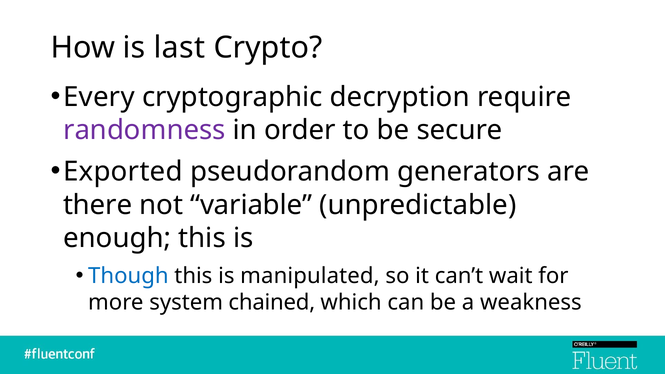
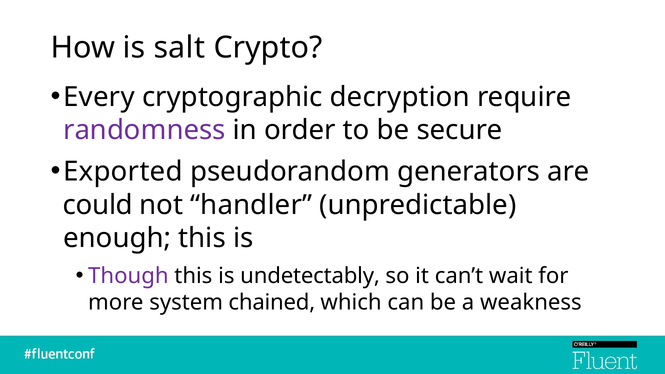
last: last -> salt (179, 48)
there: there -> could (98, 205)
variable: variable -> handler (251, 205)
Though colour: blue -> purple (128, 276)
manipulated: manipulated -> undetectably (310, 276)
